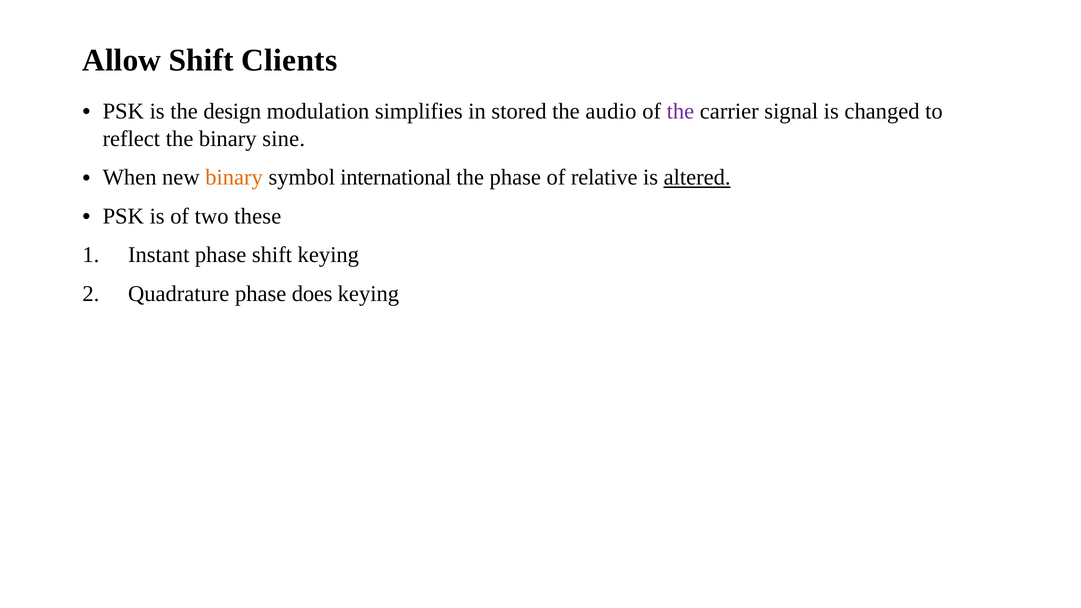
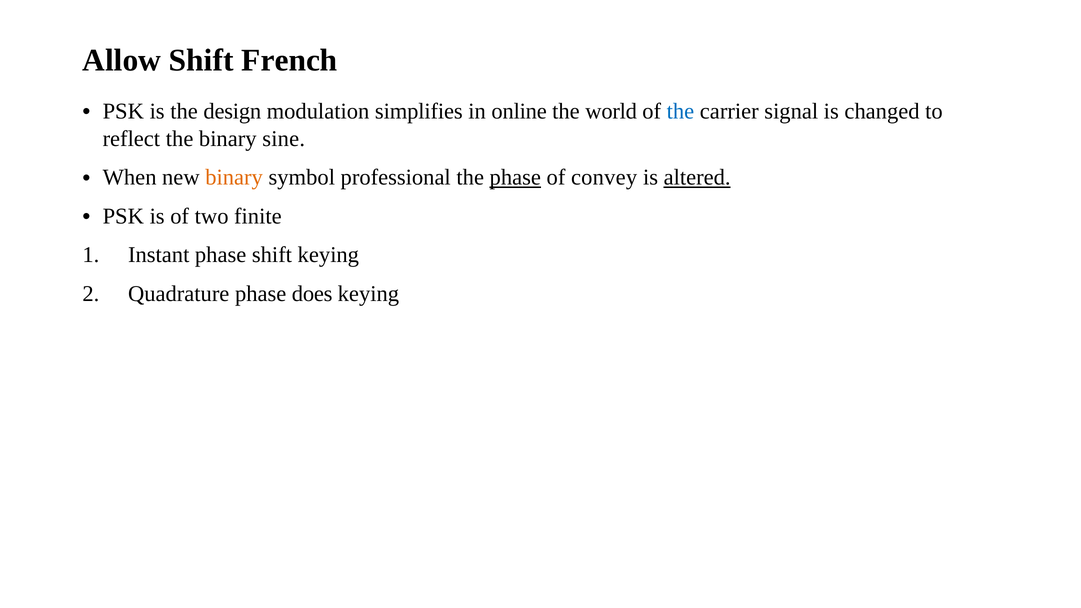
Clients: Clients -> French (289, 60)
stored: stored -> online (519, 111)
audio: audio -> world (611, 111)
the colour: purple -> blue (680, 111)
international: international -> professional (396, 178)
phase underline: none -> present (515, 178)
relative: relative -> convey (604, 178)
these: these -> finite (258, 216)
